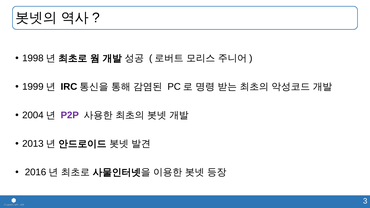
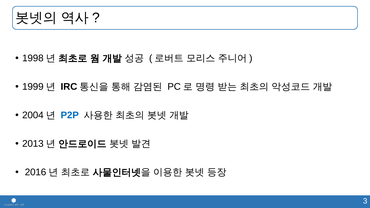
P2P colour: purple -> blue (70, 115)
